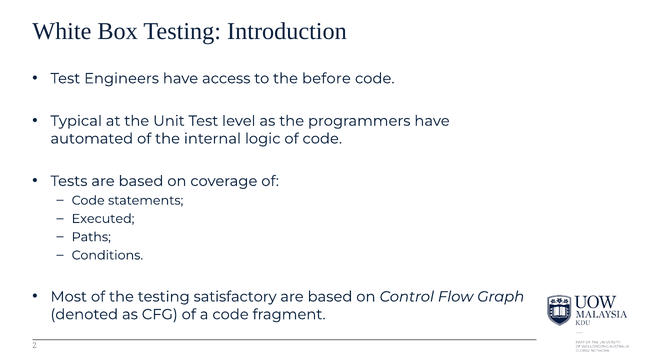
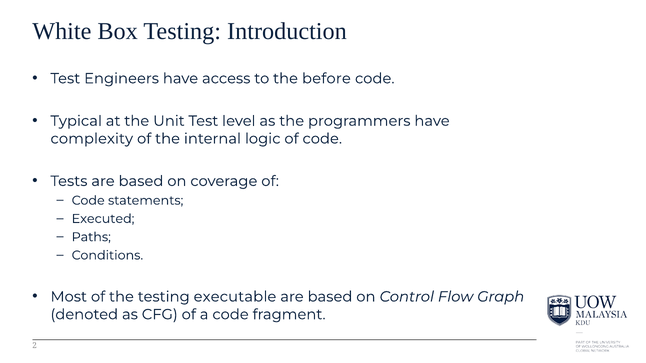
automated: automated -> complexity (92, 139)
satisfactory: satisfactory -> executable (235, 297)
